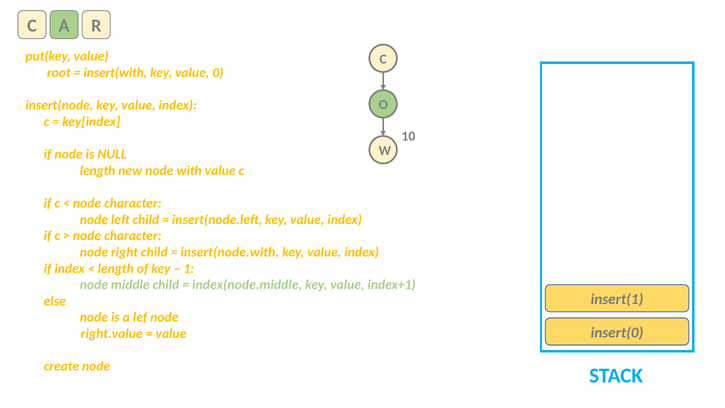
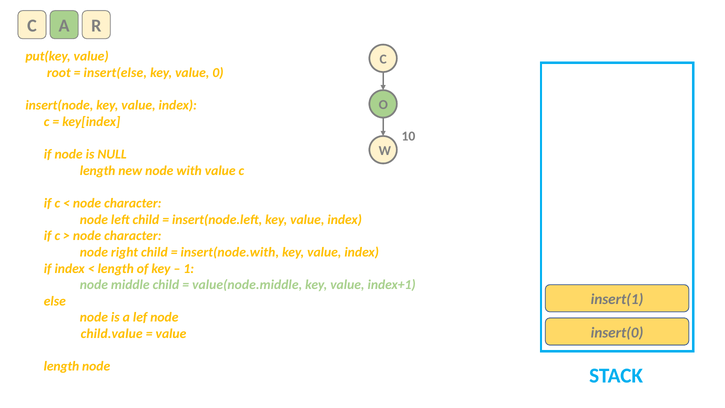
insert(with: insert(with -> insert(else (115, 73)
index(node.middle: index(node.middle -> value(node.middle (247, 285)
right.value: right.value -> child.value (112, 334)
create: create -> length (61, 366)
